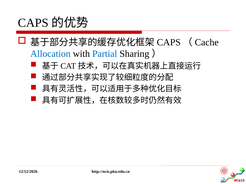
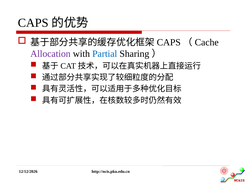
Allocation colour: blue -> purple (50, 54)
